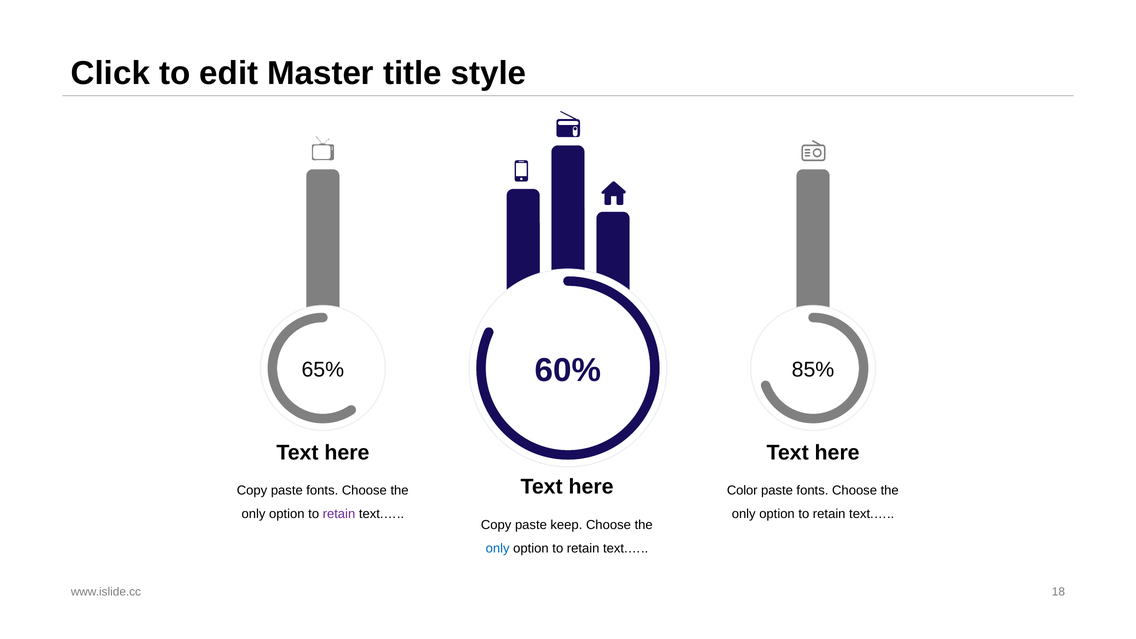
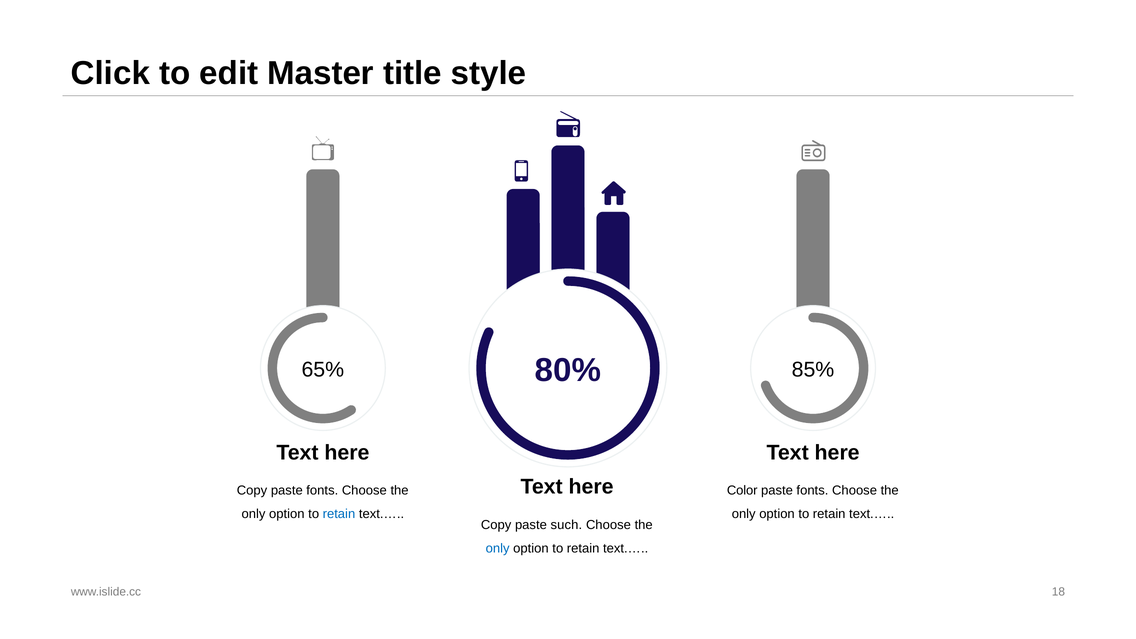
60%: 60% -> 80% (568, 370)
retain colour: purple -> blue (339, 514)
keep: keep -> such (566, 525)
